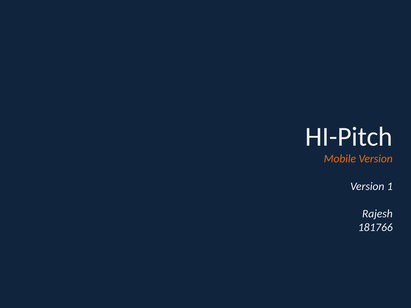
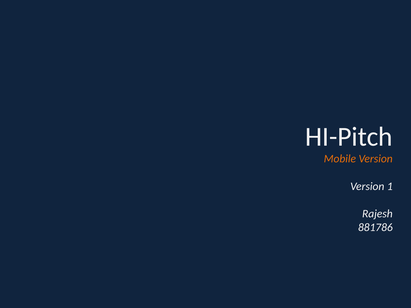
181766: 181766 -> 881786 (375, 228)
